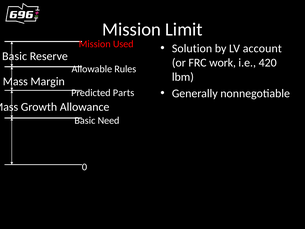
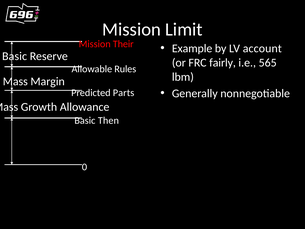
Used: Used -> Their (123, 44)
Solution: Solution -> Example (192, 48)
work: work -> fairly (223, 63)
420: 420 -> 565 (268, 63)
Need: Need -> Then (108, 120)
